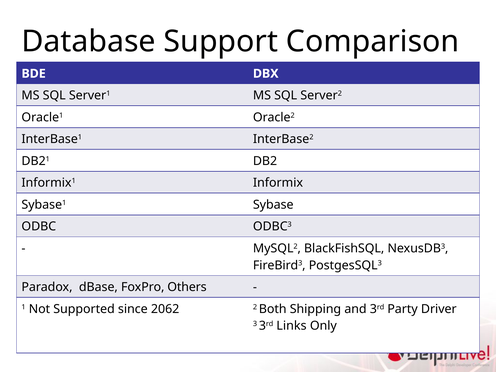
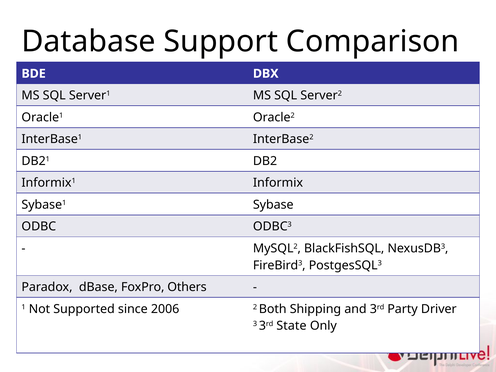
2062: 2062 -> 2006 (165, 309)
Links: Links -> State (291, 326)
